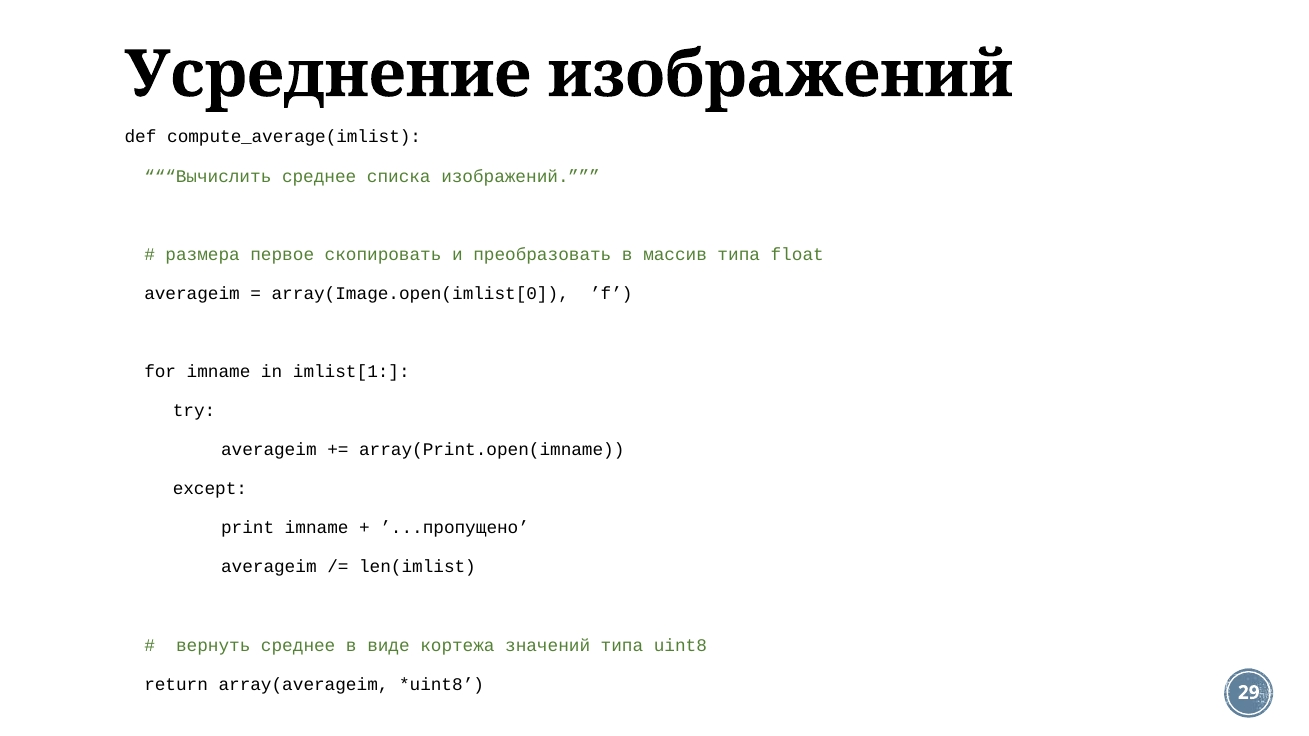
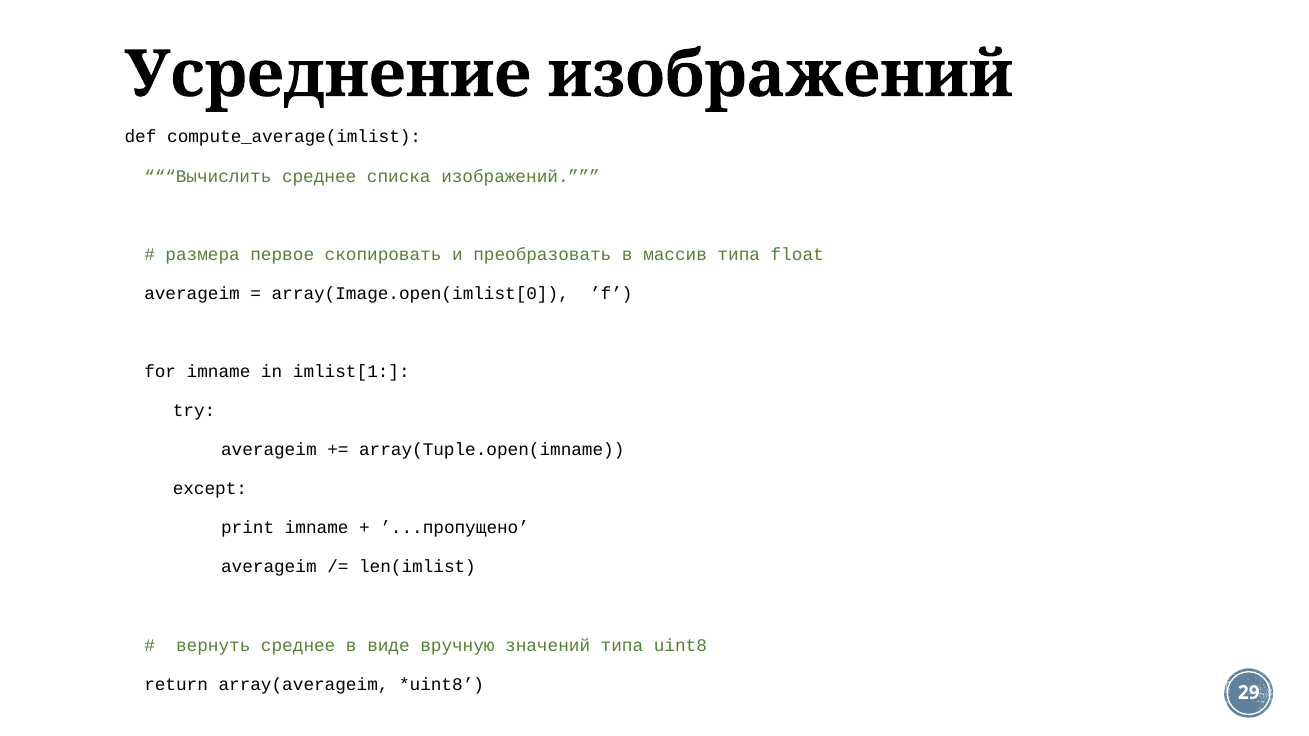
array(Print.open(imname: array(Print.open(imname -> array(Tuple.open(imname (492, 450)
кортежа: кортежа -> вручную (457, 646)
